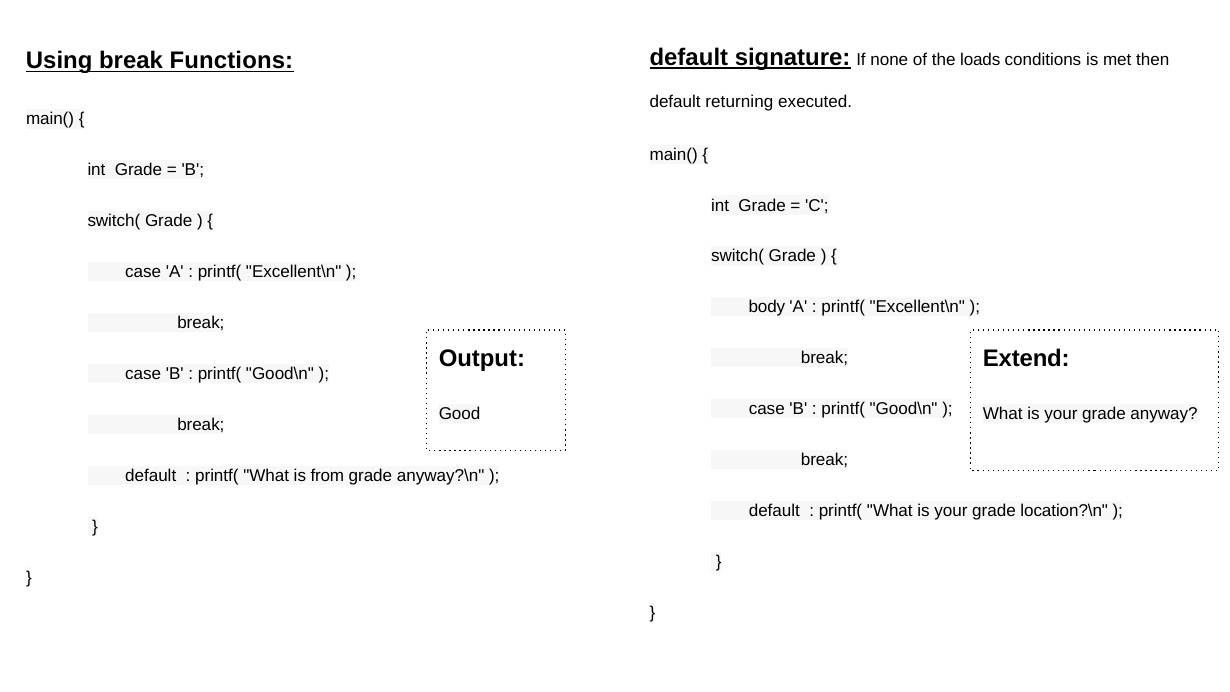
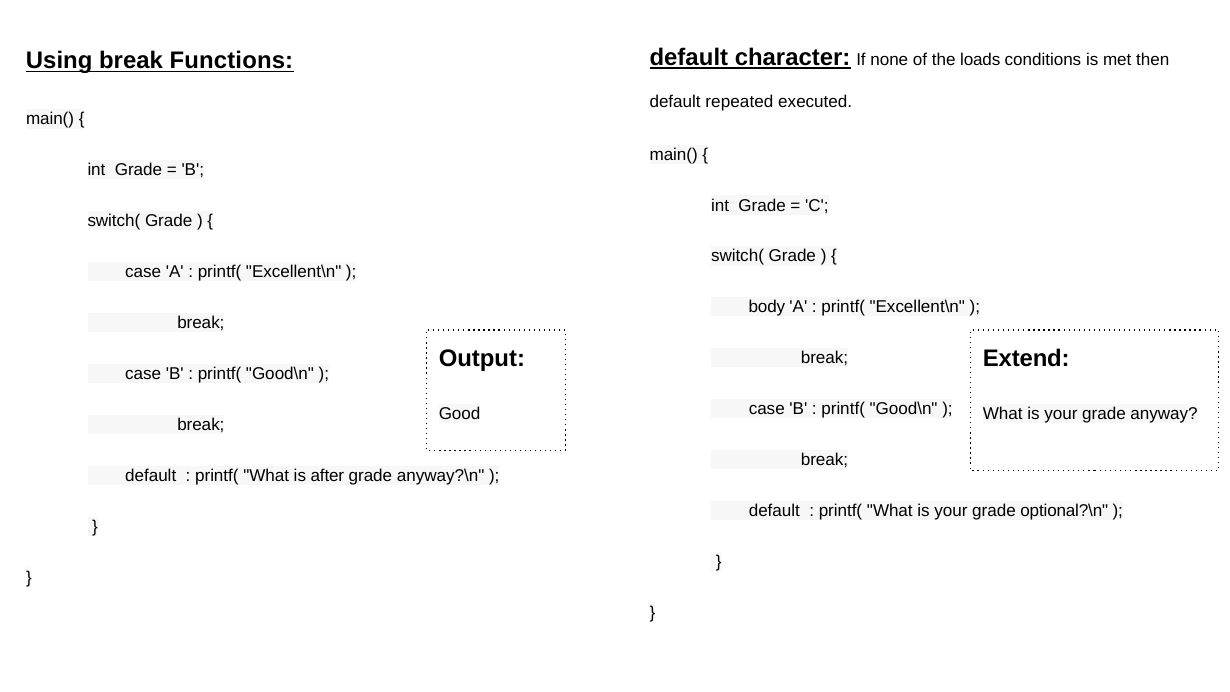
signature: signature -> character (793, 57)
returning: returning -> repeated (739, 102)
from: from -> after (327, 476)
location?\n: location?\n -> optional?\n (1064, 511)
